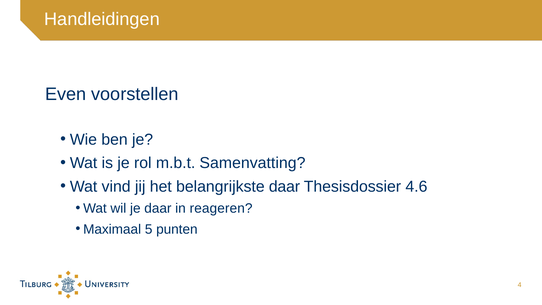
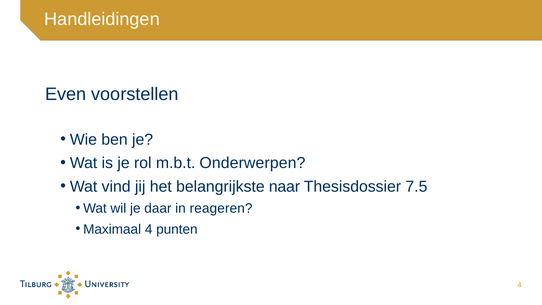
Samenvatting: Samenvatting -> Onderwerpen (252, 163)
belangrijkste daar: daar -> naar (284, 186)
4.6: 4.6 -> 7.5 (416, 186)
Maximaal 5: 5 -> 4 (149, 229)
